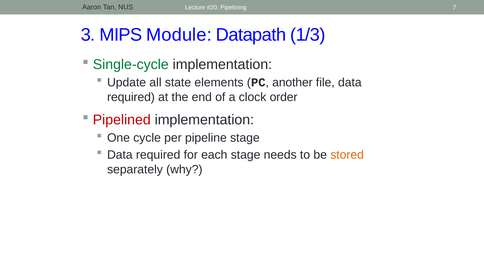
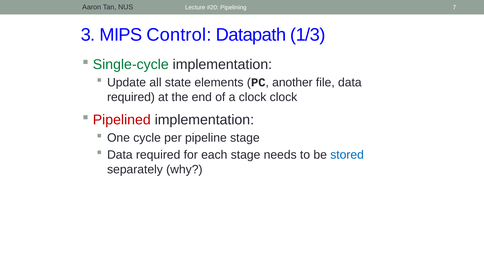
Module: Module -> Control (179, 35)
clock order: order -> clock (284, 97)
stored colour: orange -> blue (347, 155)
